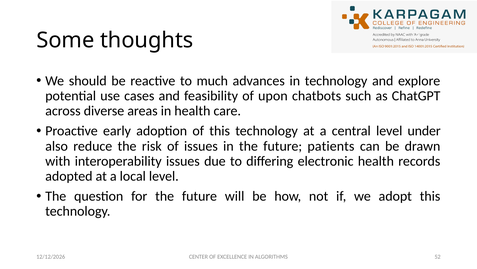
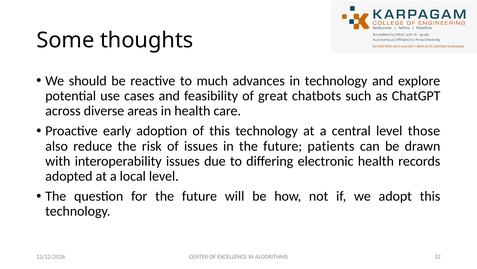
upon: upon -> great (273, 96)
under: under -> those (424, 131)
